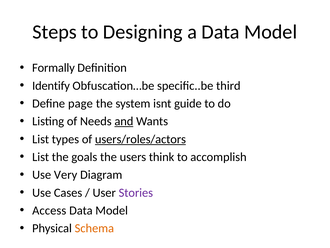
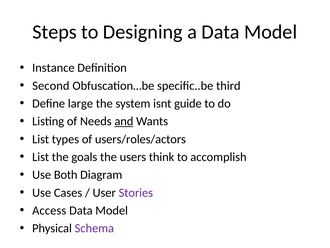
Formally: Formally -> Instance (53, 68)
Identify: Identify -> Second (51, 85)
page: page -> large (80, 103)
users/roles/actors underline: present -> none (140, 139)
Very: Very -> Both (66, 174)
Schema colour: orange -> purple (94, 228)
